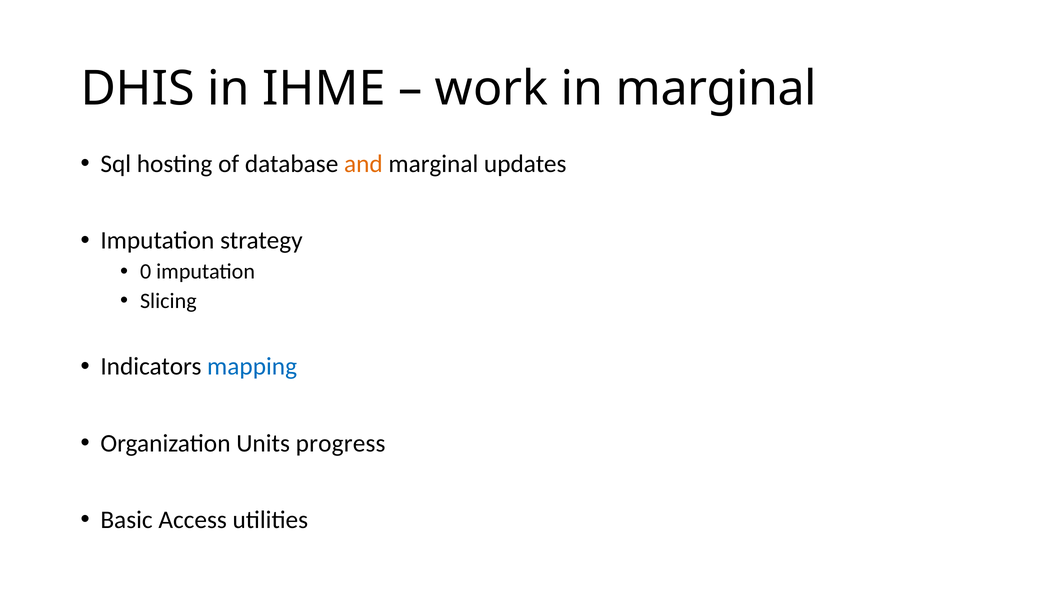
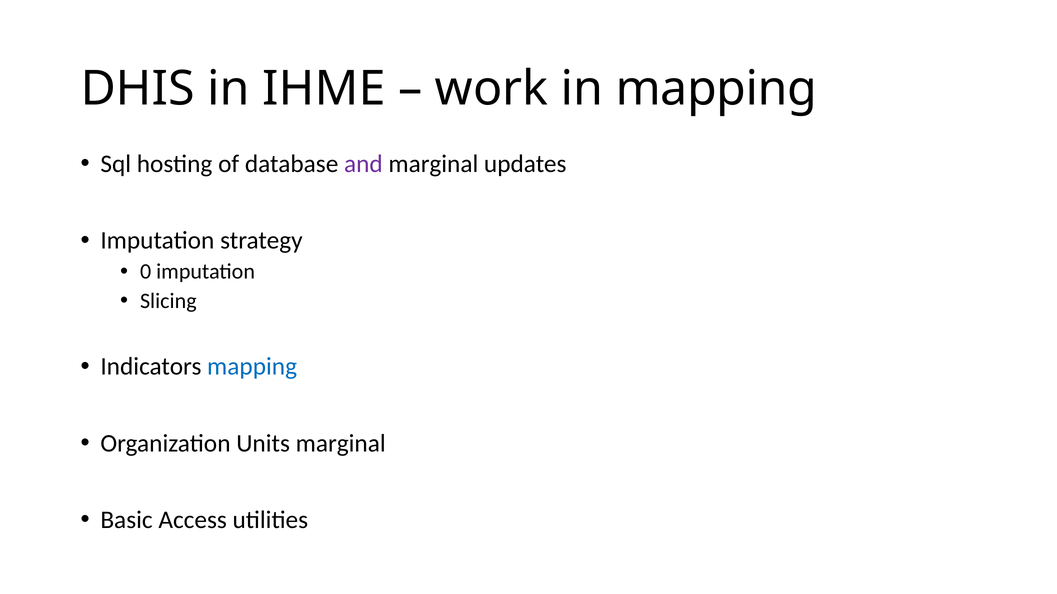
in marginal: marginal -> mapping (716, 89)
and colour: orange -> purple (363, 164)
Units progress: progress -> marginal (341, 444)
